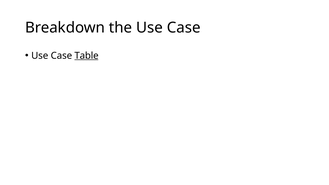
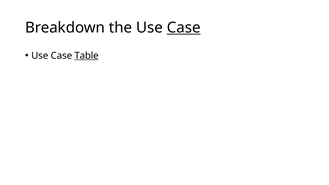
Case underline: none -> present (184, 28)
